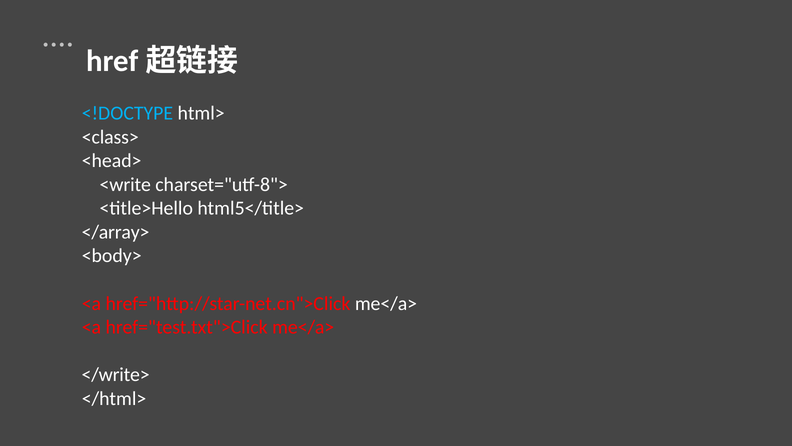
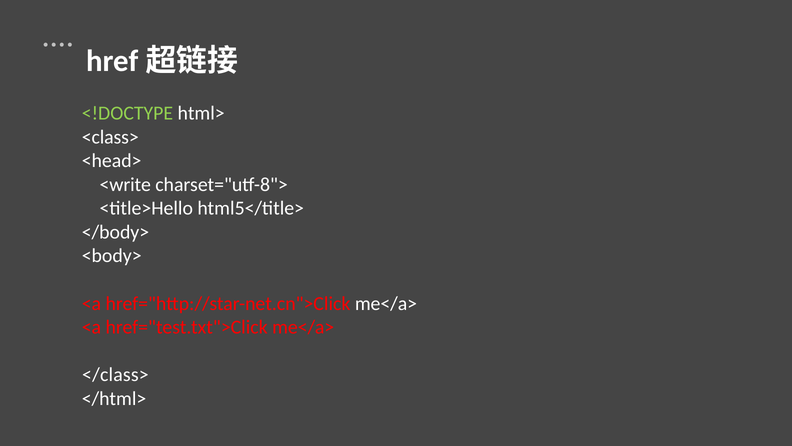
<!DOCTYPE colour: light blue -> light green (127, 113)
</array>: </array> -> </body> (115, 232)
</write>: </write> -> </class> (115, 374)
